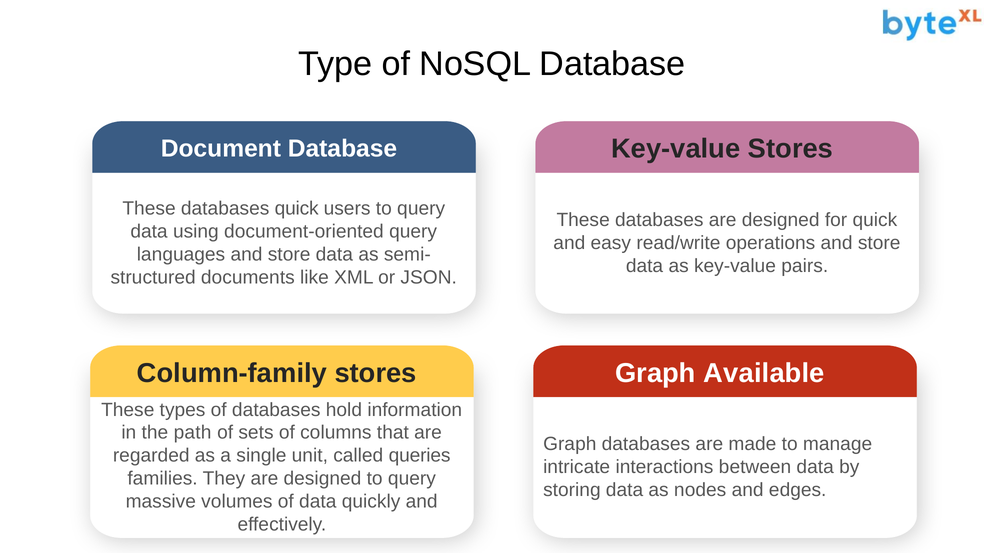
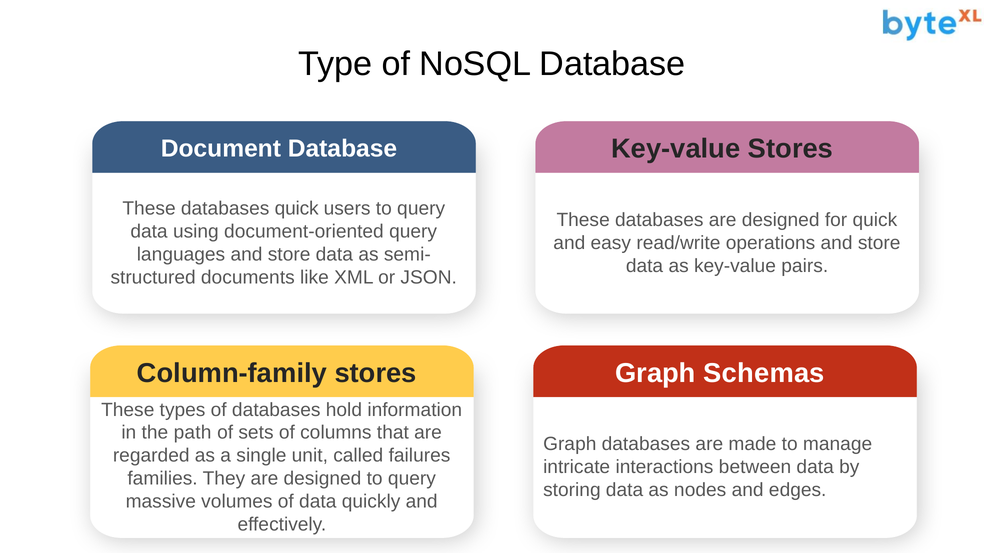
Available: Available -> Schemas (764, 373)
queries: queries -> failures (420, 456)
